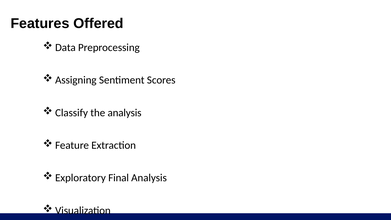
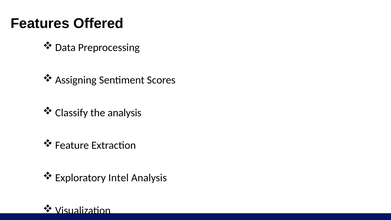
Final: Final -> Intel (119, 178)
